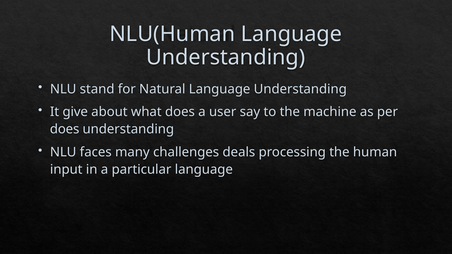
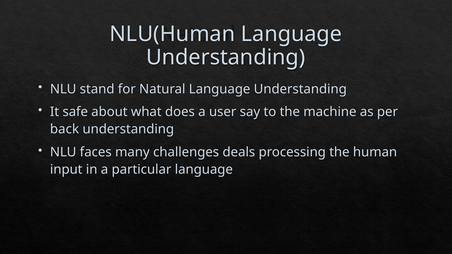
give: give -> safe (75, 112)
does: does -> back (65, 129)
